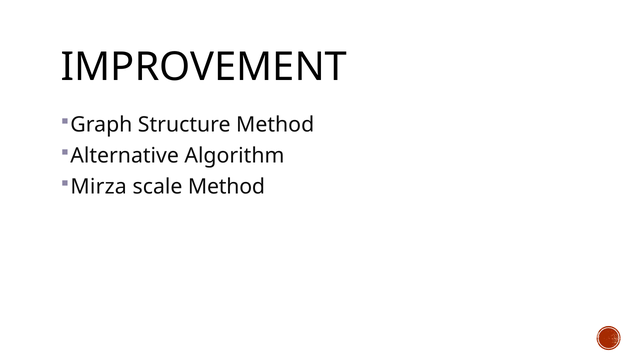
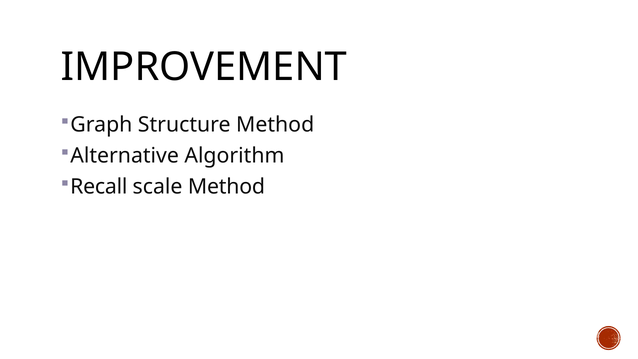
Mirza: Mirza -> Recall (99, 187)
